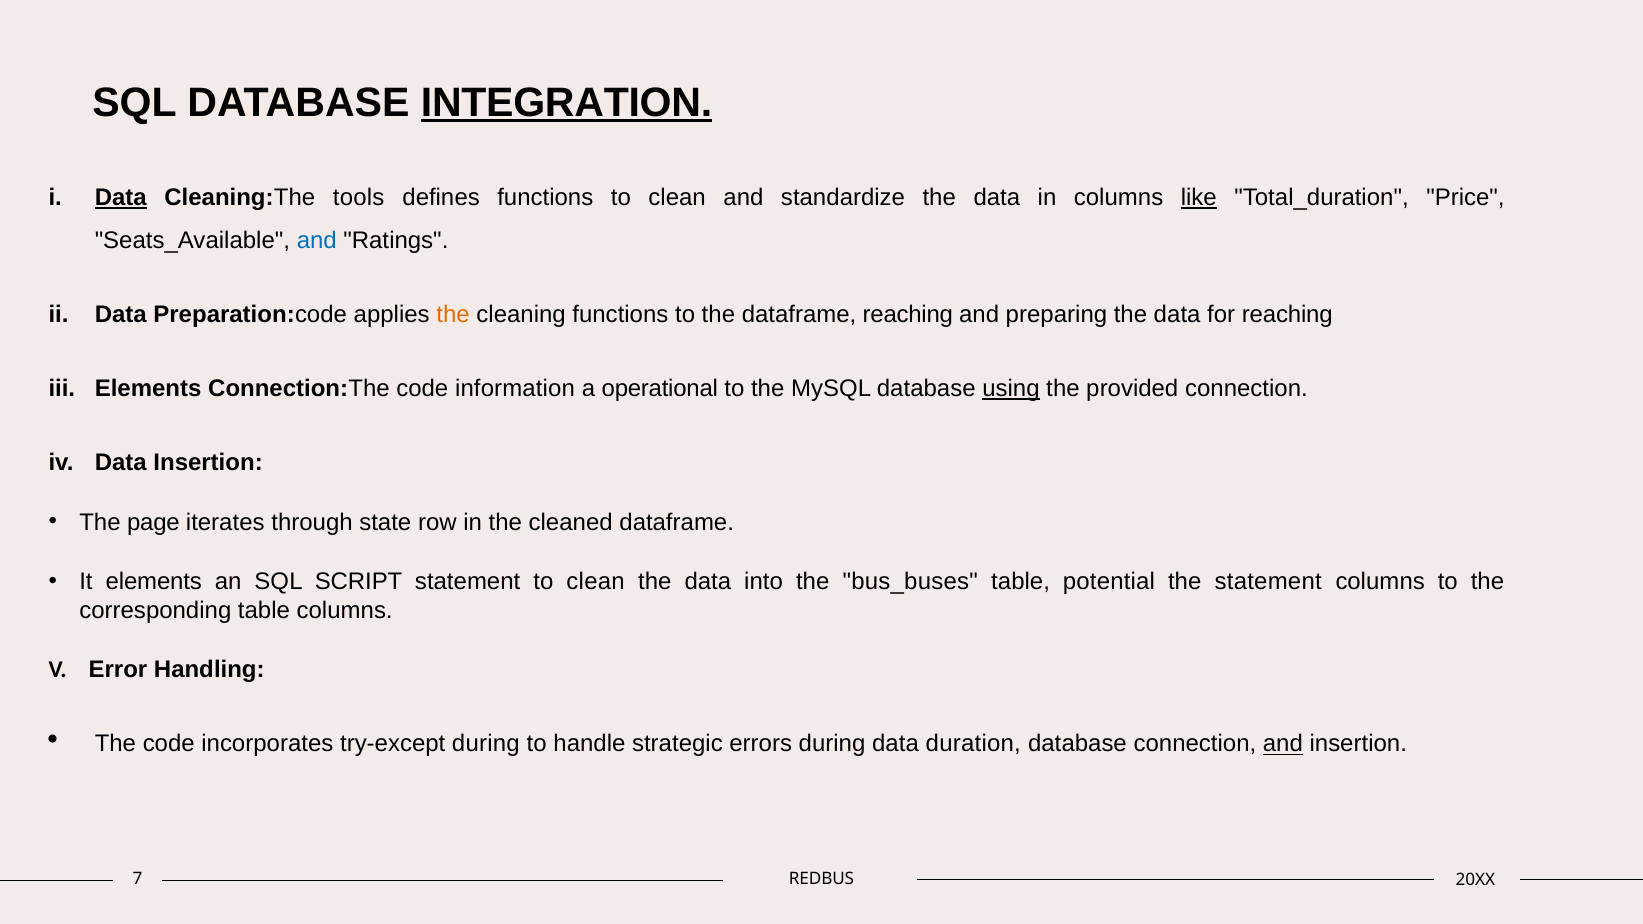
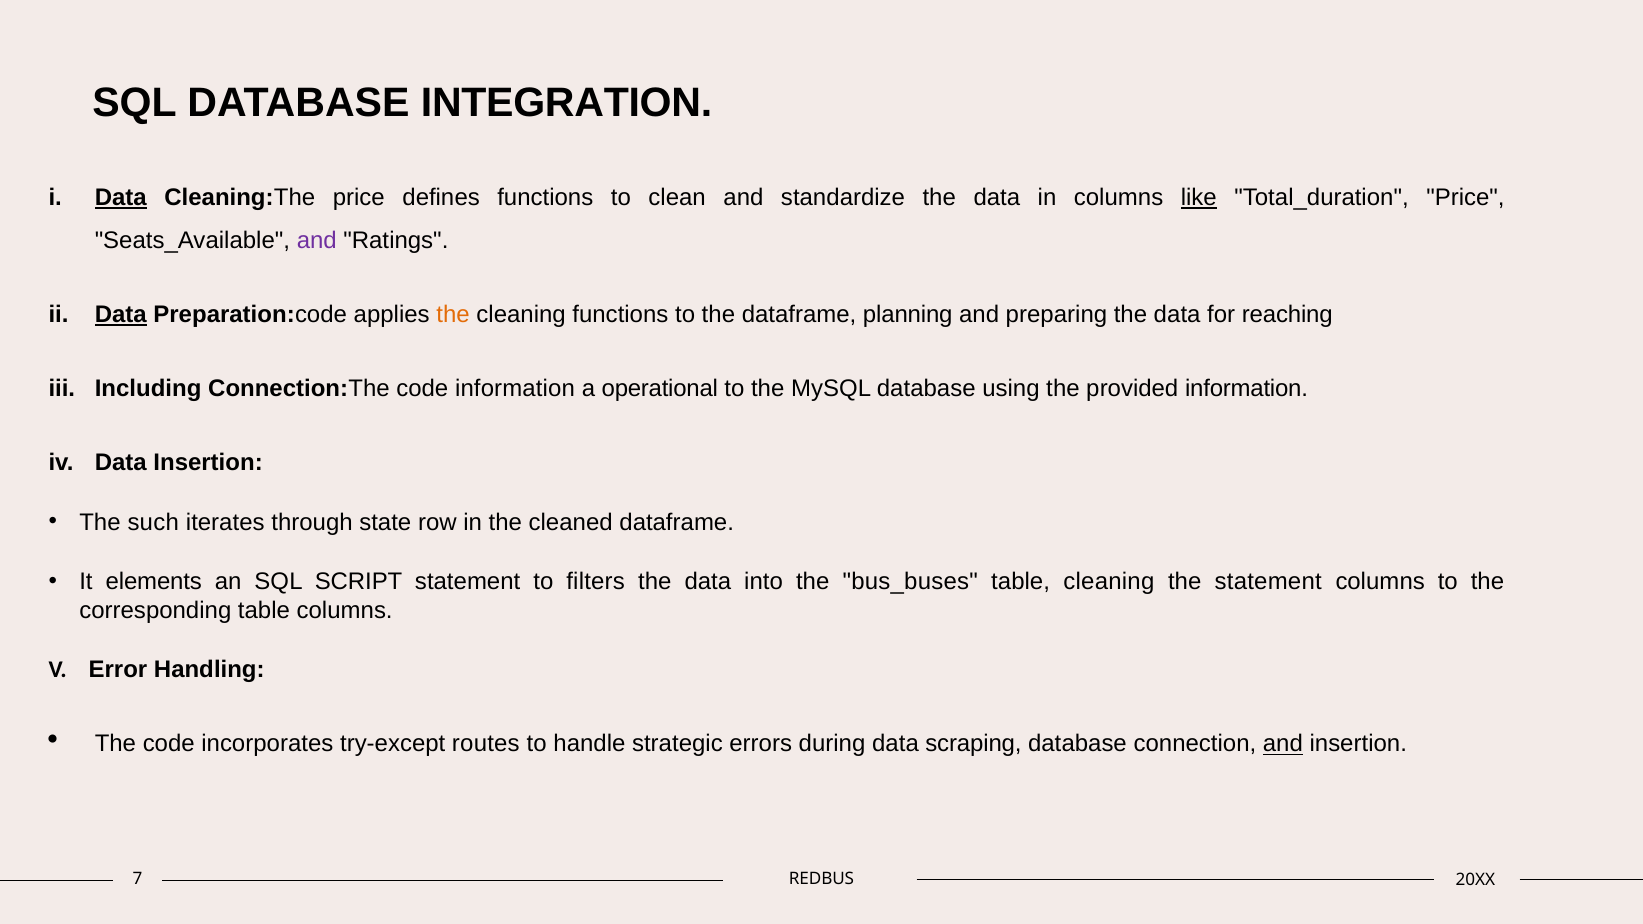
INTEGRATION underline: present -> none (567, 103)
Cleaning:The tools: tools -> price (359, 198)
and colour: blue -> purple (317, 241)
Data underline: none -> present (121, 315)
dataframe reaching: reaching -> planning (908, 315)
Elements: Elements -> Including (148, 389)
using underline: present -> none (1011, 389)
provided connection: connection -> information (1247, 389)
page: page -> such (153, 522)
statement to clean: clean -> filters (596, 582)
table potential: potential -> cleaning (1109, 582)
try-except during: during -> routes (486, 744)
duration: duration -> scraping (973, 744)
